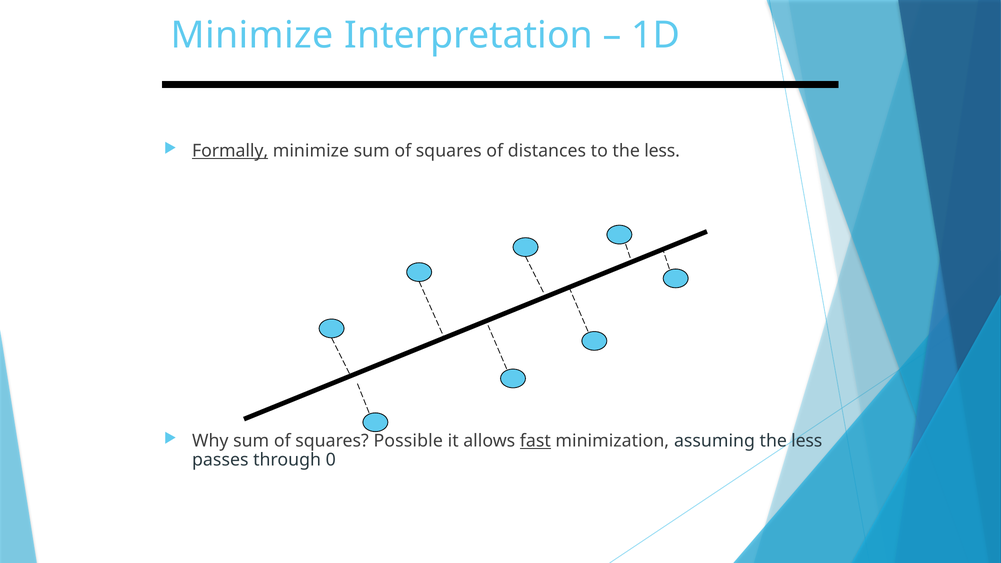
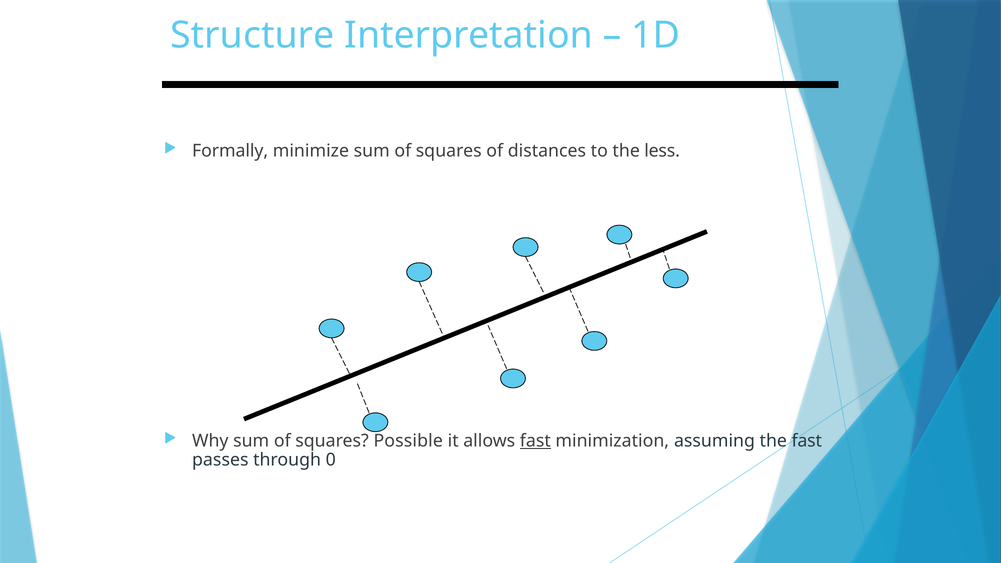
Minimize: Minimize -> Structure (252, 35)
Formally underline: present -> none (230, 151)
assuming the less: less -> fast (807, 441)
